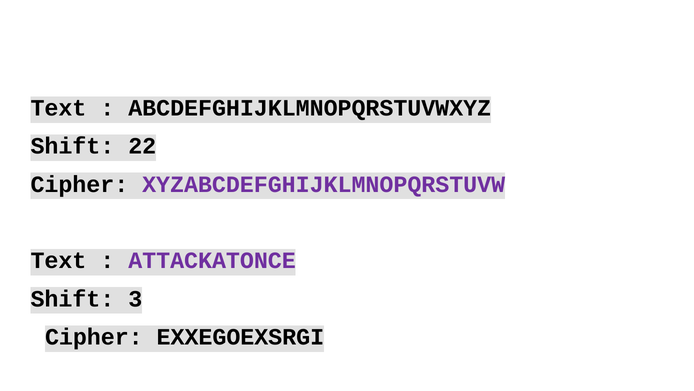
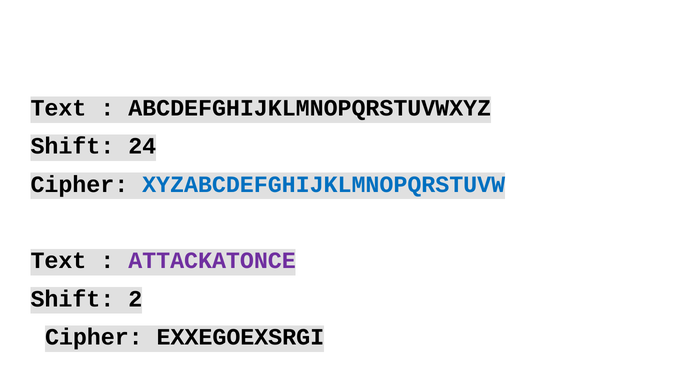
22: 22 -> 24 (142, 146)
XYZABCDEFGHIJKLMNOPQRSTUVW colour: purple -> blue (324, 184)
3: 3 -> 2 (135, 298)
